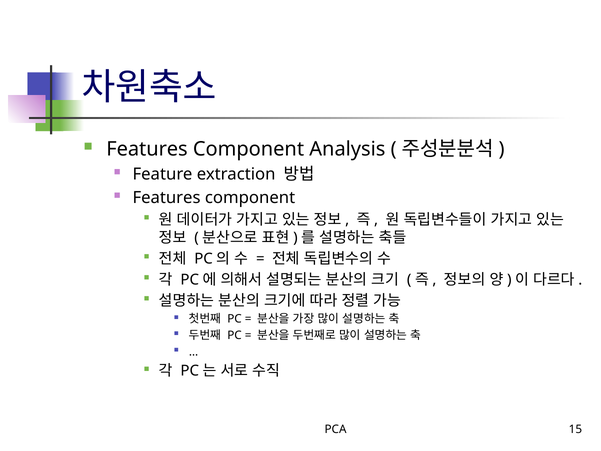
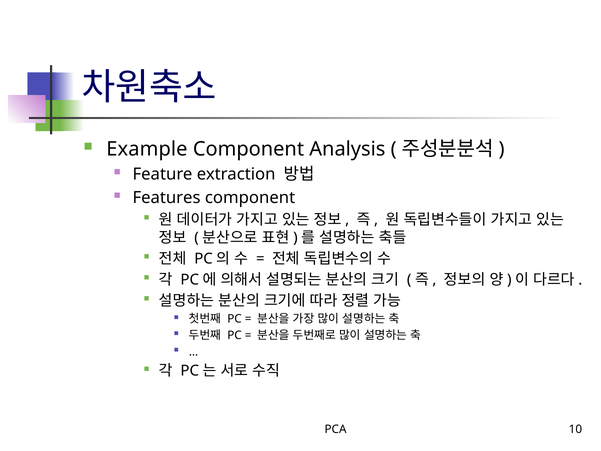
Features: Features -> Example (147, 149)
15: 15 -> 10 (575, 429)
